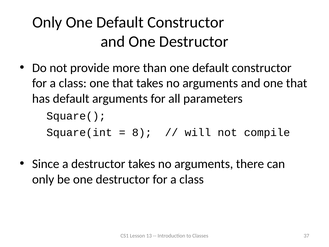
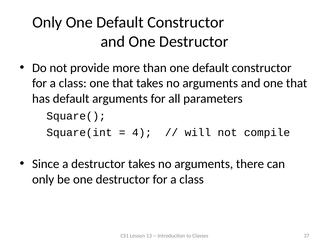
8: 8 -> 4 (142, 132)
